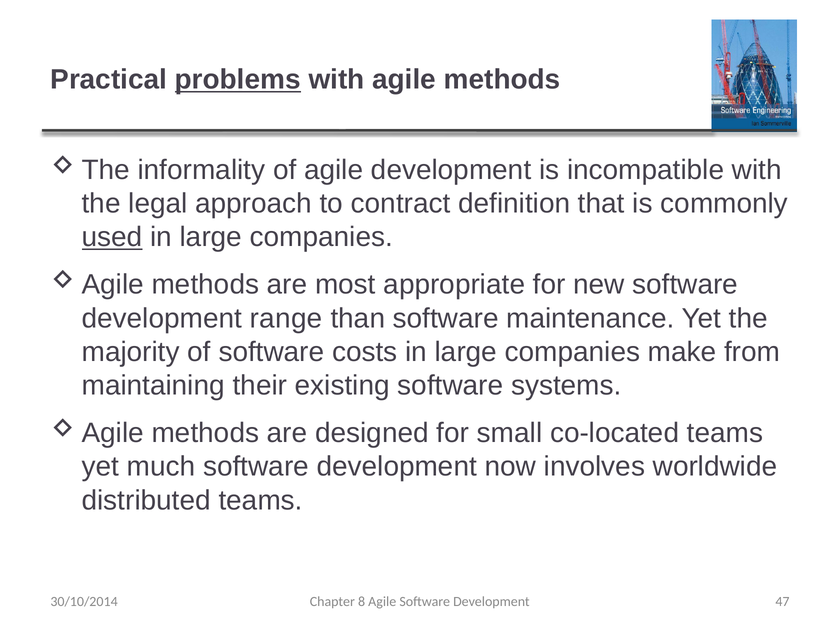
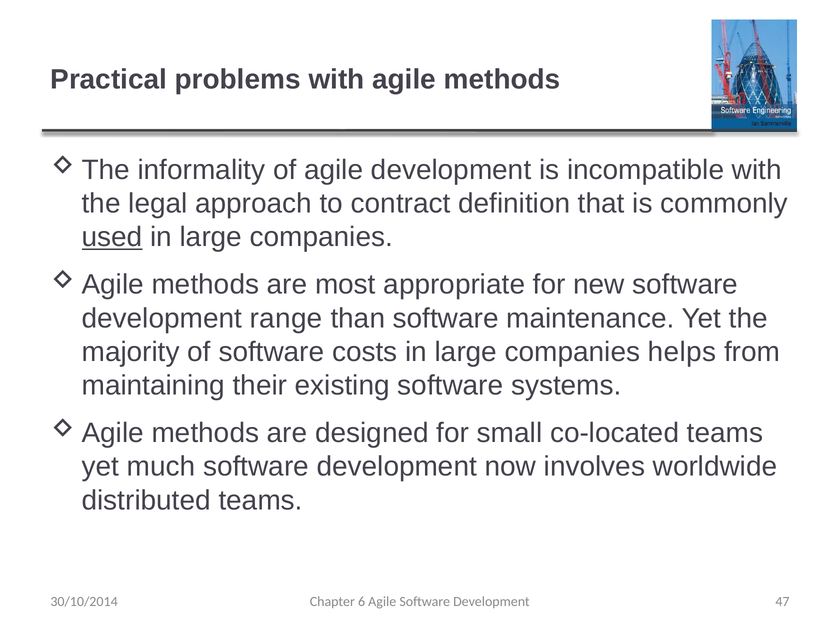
problems underline: present -> none (238, 80)
make: make -> helps (682, 352)
8: 8 -> 6 (362, 602)
